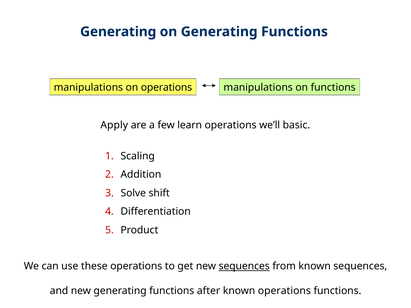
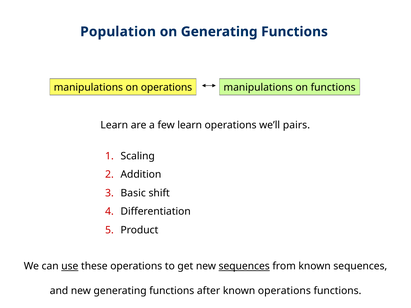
Generating: Generating -> Population (118, 32)
Apply: Apply -> Learn (114, 125)
basic: basic -> pairs (296, 125)
Solve: Solve -> Basic (133, 193)
use underline: none -> present (70, 266)
